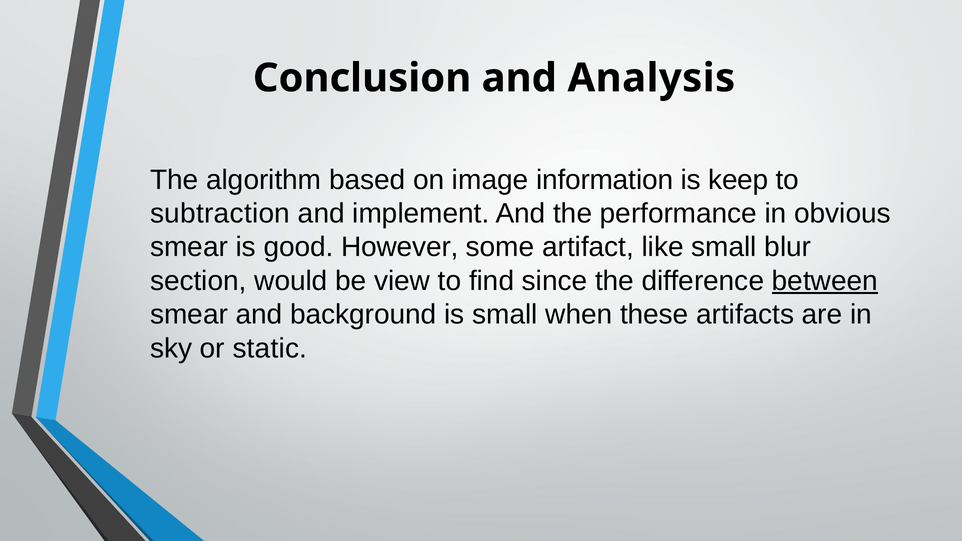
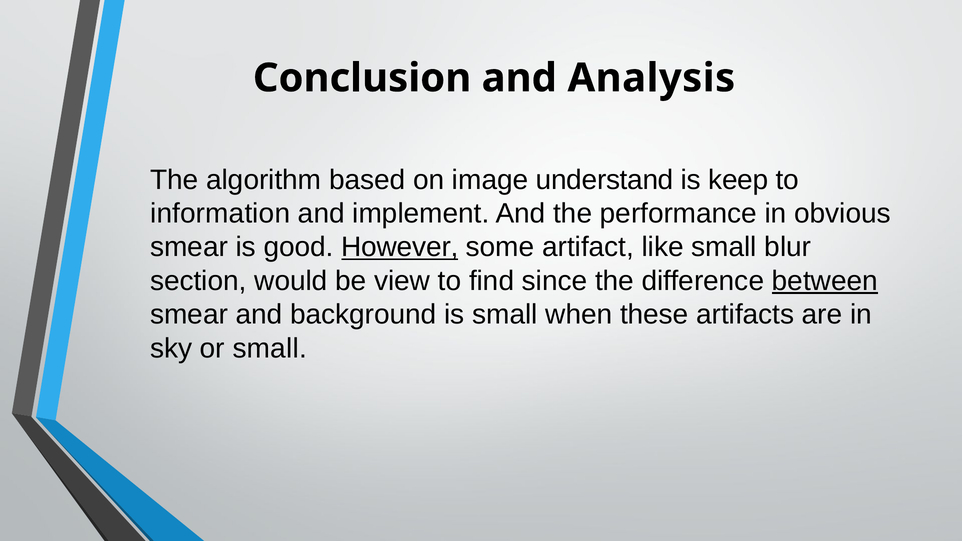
information: information -> understand (605, 180)
subtraction: subtraction -> information (220, 214)
However underline: none -> present (400, 247)
or static: static -> small (270, 348)
